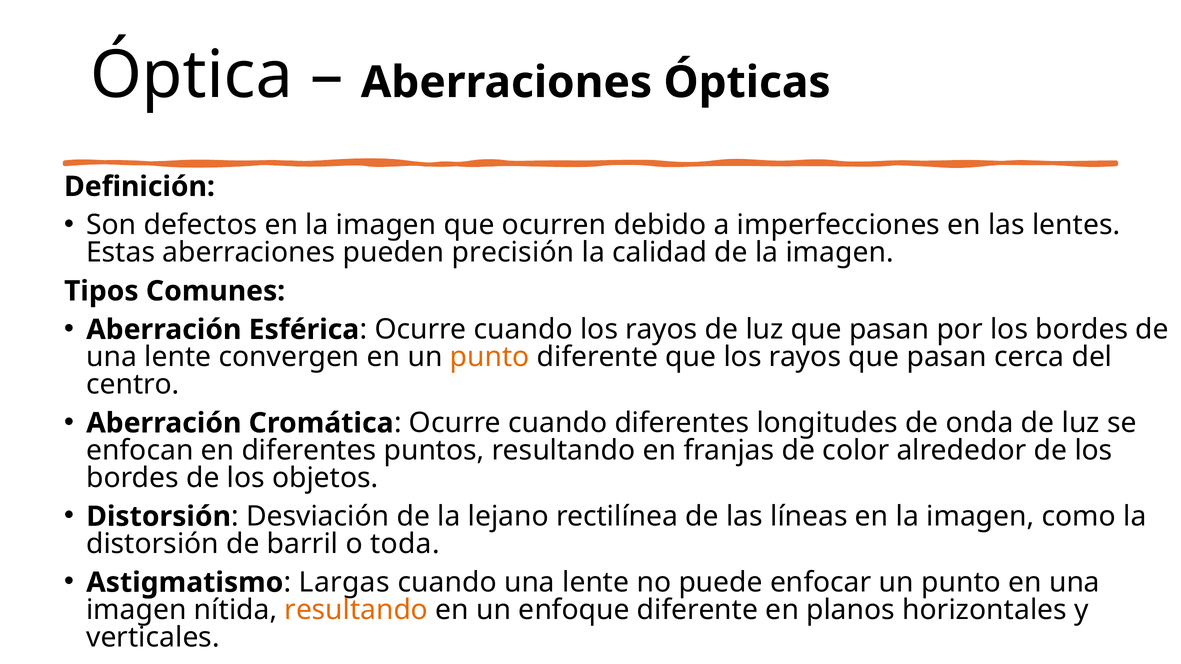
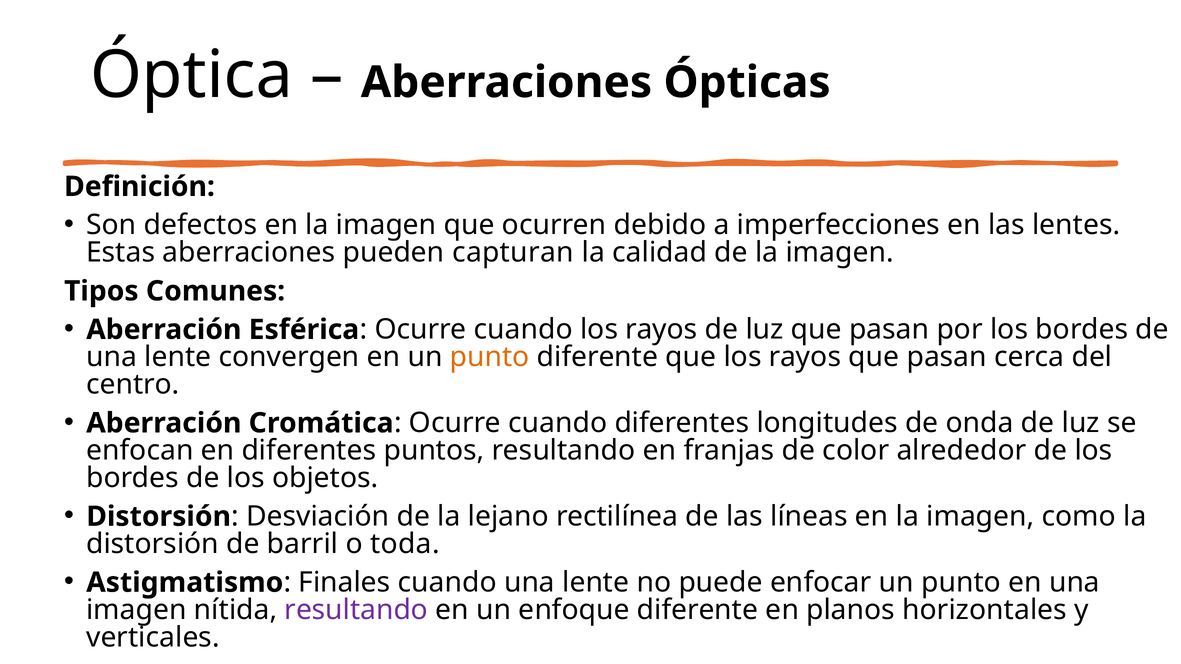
precisión: precisión -> capturan (513, 253)
Largas: Largas -> Finales (344, 583)
resultando colour: orange -> purple (356, 610)
